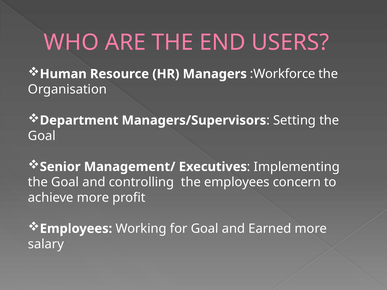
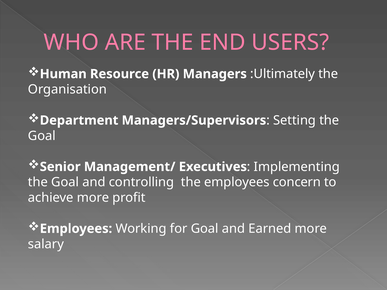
:Workforce: :Workforce -> :Ultimately (283, 74)
